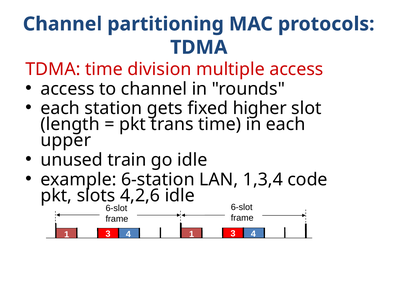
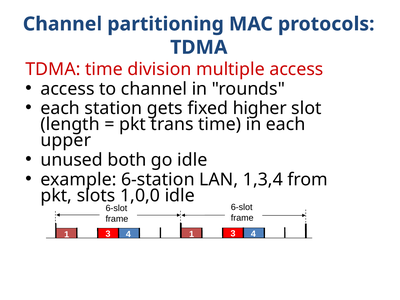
train: train -> both (127, 160)
code: code -> from (308, 180)
4,2,6: 4,2,6 -> 1,0,0 (140, 196)
